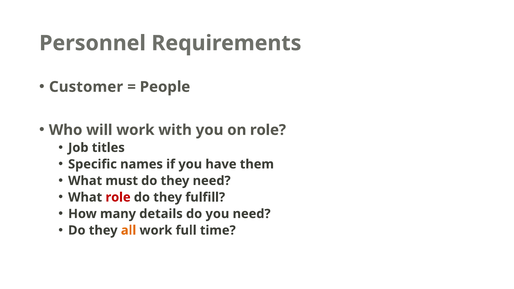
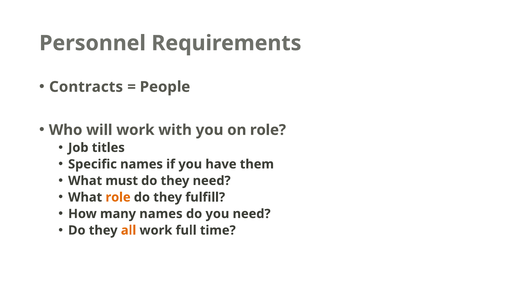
Customer: Customer -> Contracts (86, 87)
role colour: red -> orange (118, 197)
many details: details -> names (161, 214)
